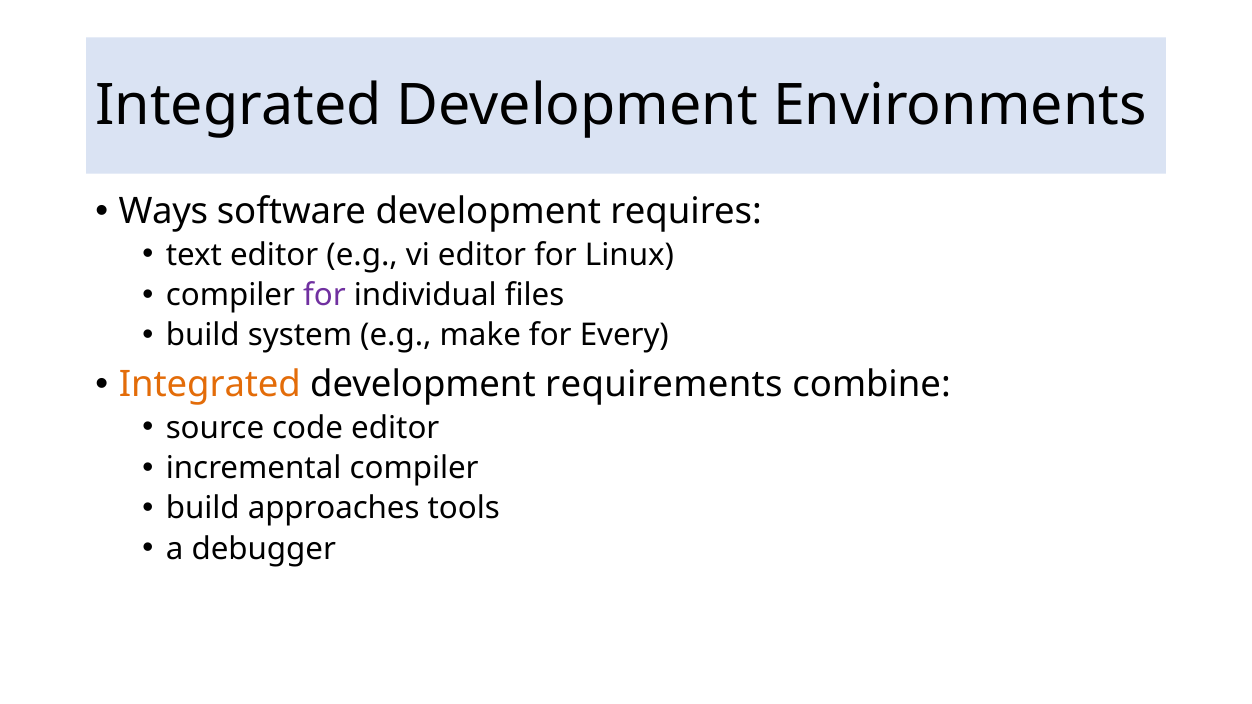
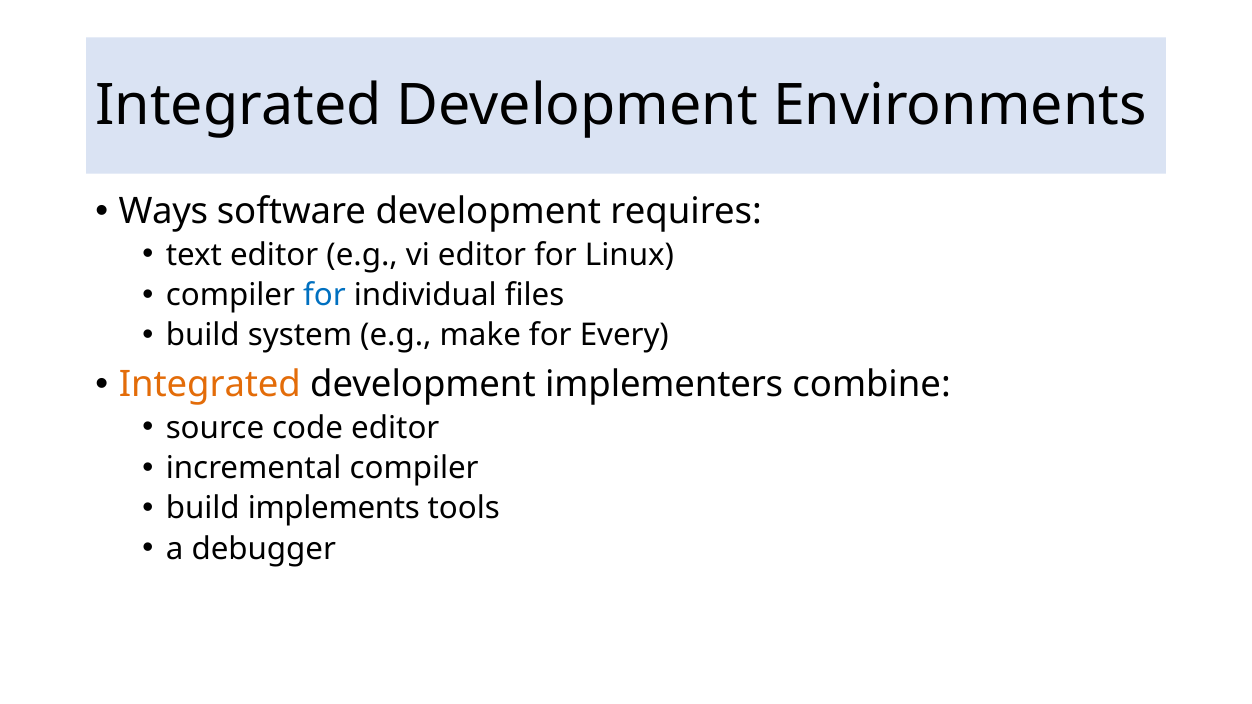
for colour: purple -> blue (324, 295)
requirements: requirements -> implementers (664, 385)
approaches: approaches -> implements (334, 509)
